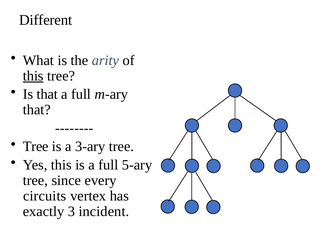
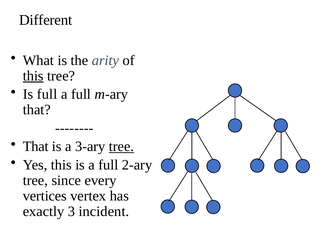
Is that: that -> full (47, 94)
Tree: Tree -> That (36, 147)
tree underline: none -> present (121, 147)
5-ary: 5-ary -> 2-ary (137, 165)
circuits: circuits -> vertices (45, 196)
